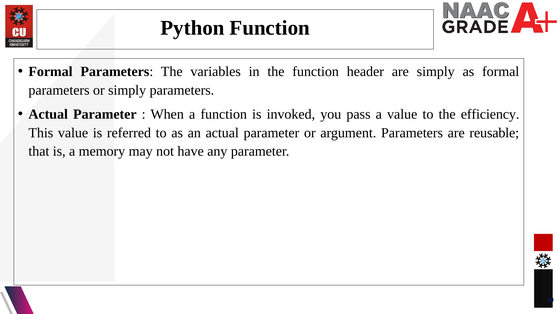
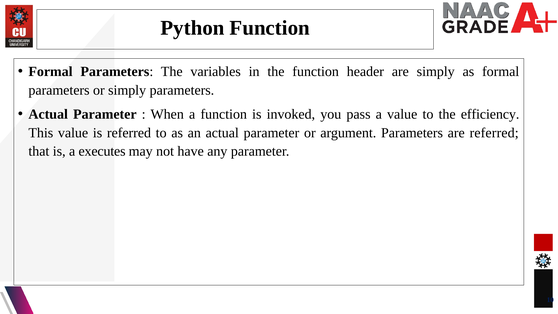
are reusable: reusable -> referred (494, 133)
memory: memory -> executes (102, 151)
